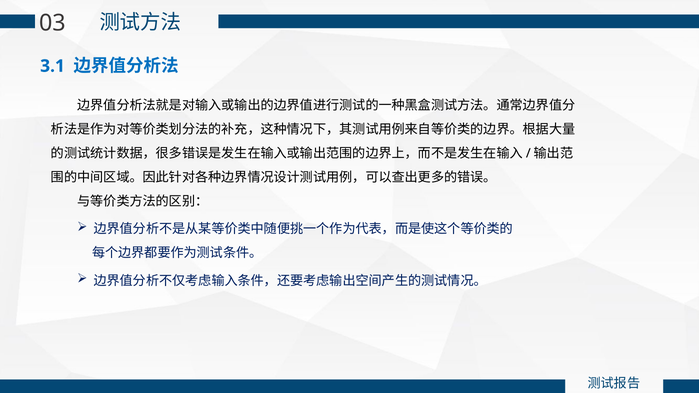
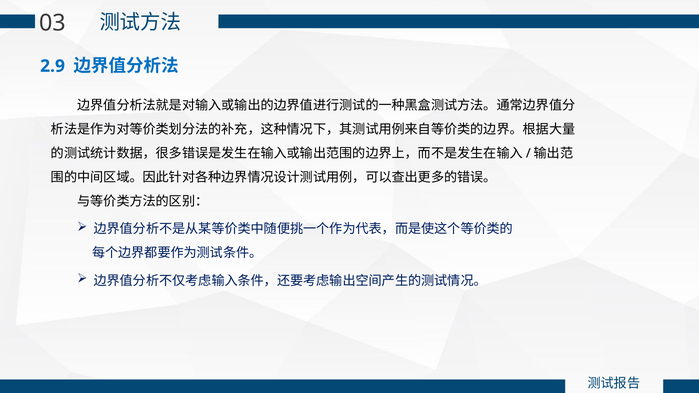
3.1: 3.1 -> 2.9 (53, 66)
